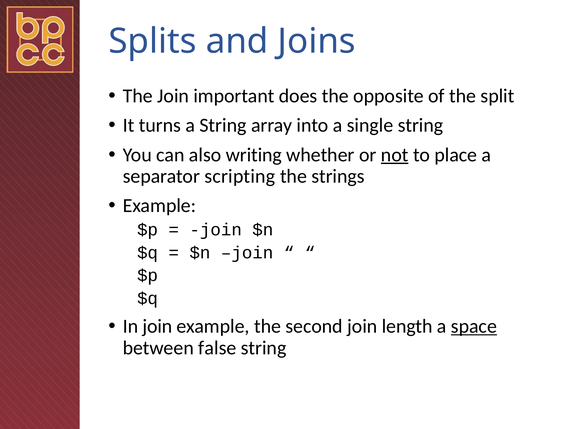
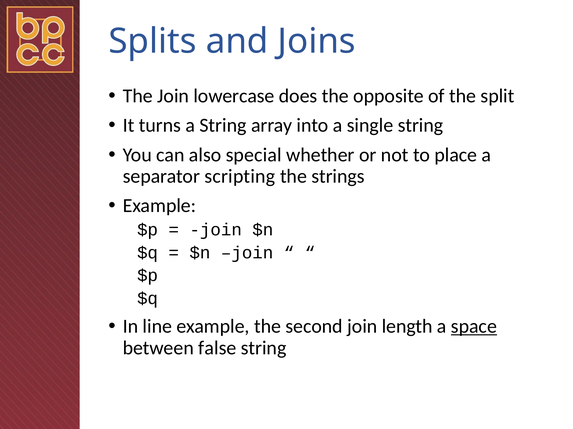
important: important -> lowercase (234, 96)
writing: writing -> special (254, 155)
not underline: present -> none (395, 155)
In join: join -> line (157, 327)
